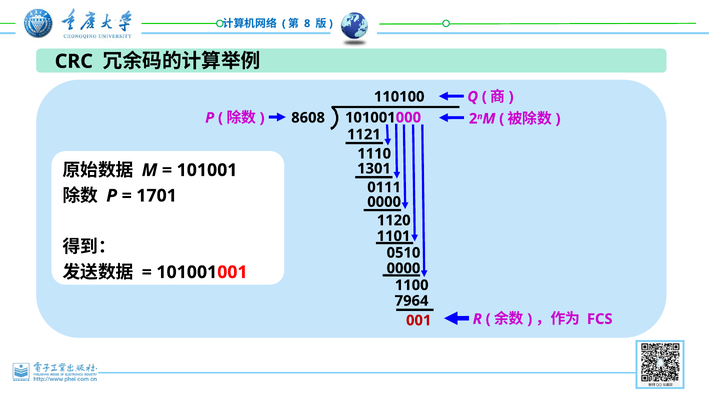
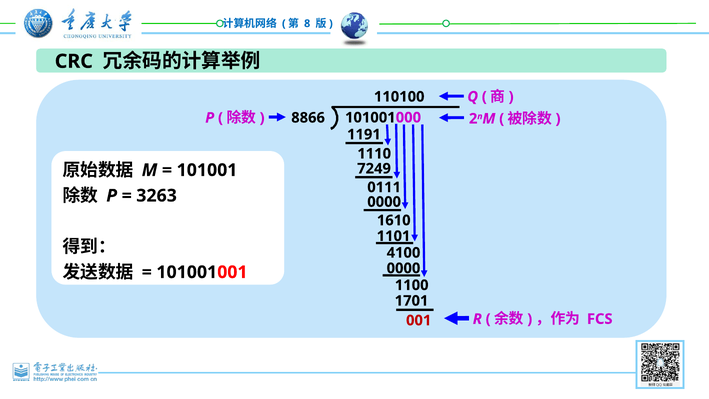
8608: 8608 -> 8866 (308, 118)
1121: 1121 -> 1191 (364, 134)
1301: 1301 -> 7249 (374, 169)
1701: 1701 -> 3263 (157, 196)
1120: 1120 -> 1610 (394, 220)
0510: 0510 -> 4100 (403, 253)
7964: 7964 -> 1701 (412, 301)
